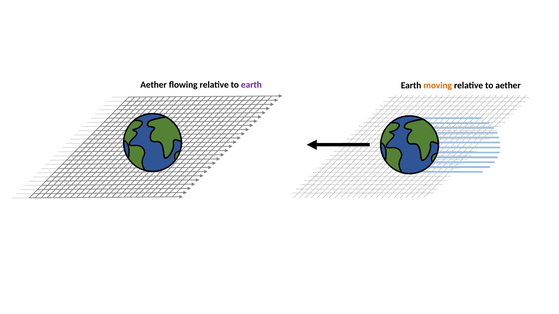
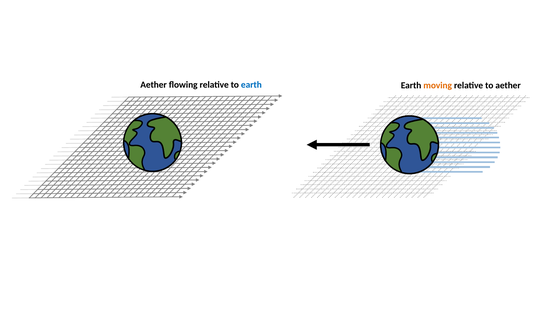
earth colour: purple -> blue (251, 85)
